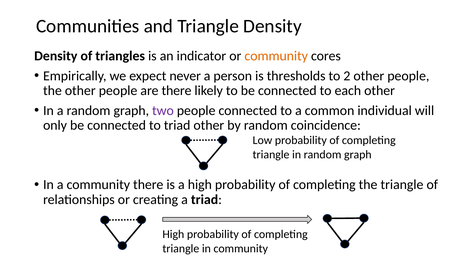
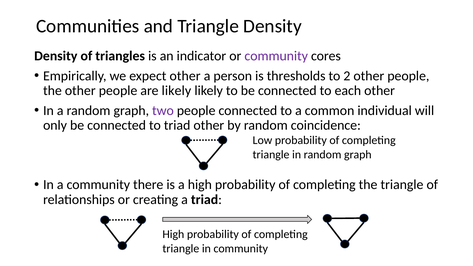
community colour: orange -> purple (276, 56)
expect never: never -> other (185, 76)
are there: there -> likely (176, 91)
